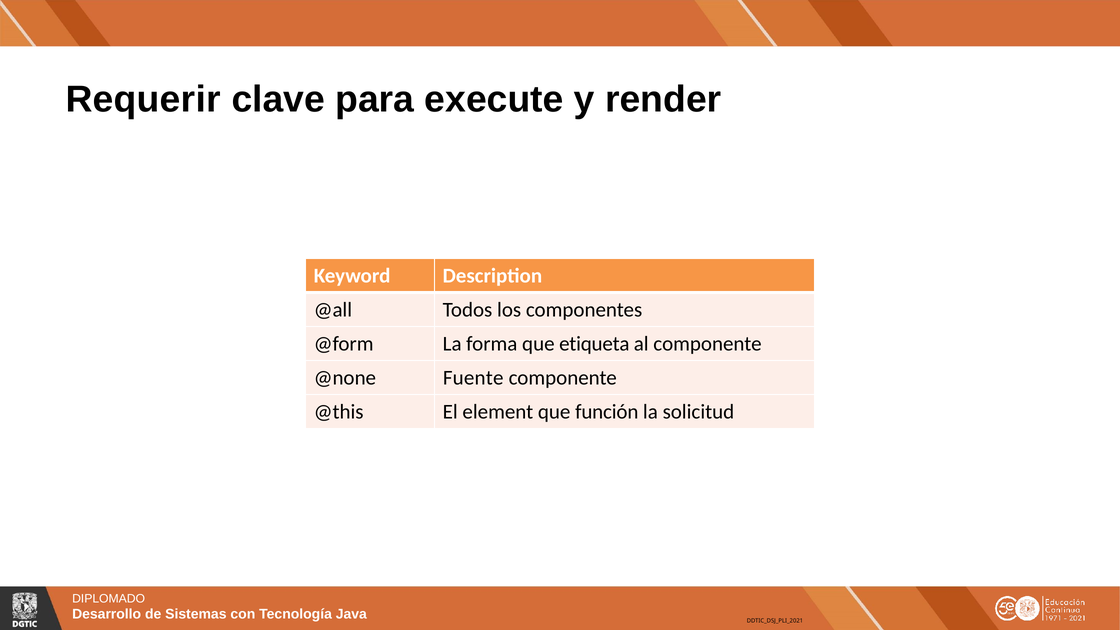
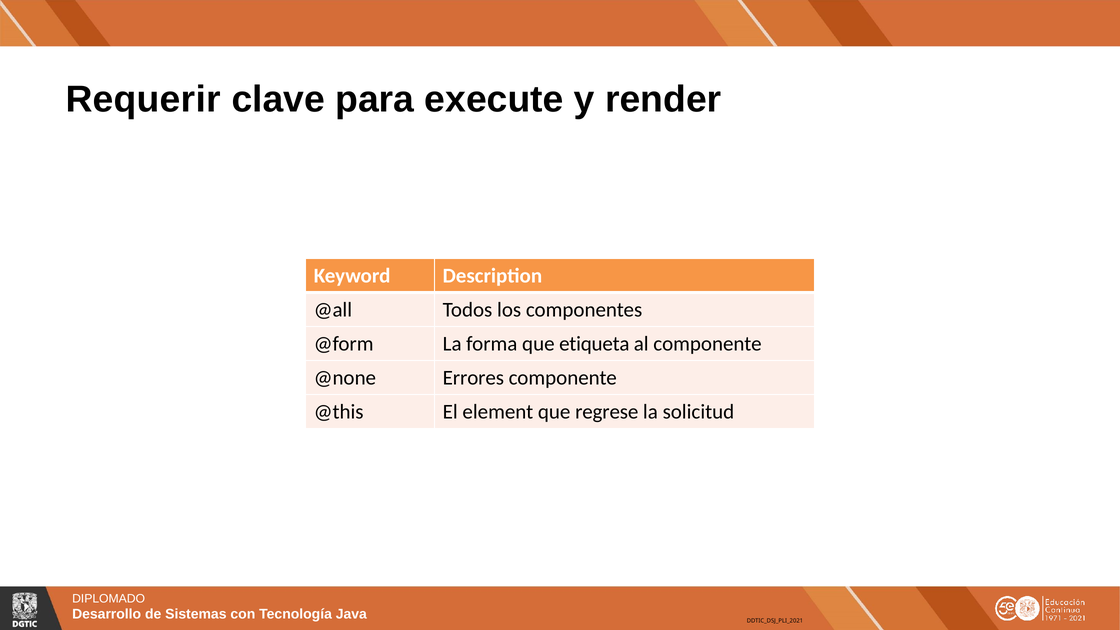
Fuente: Fuente -> Errores (473, 378)
función: función -> regrese (607, 412)
